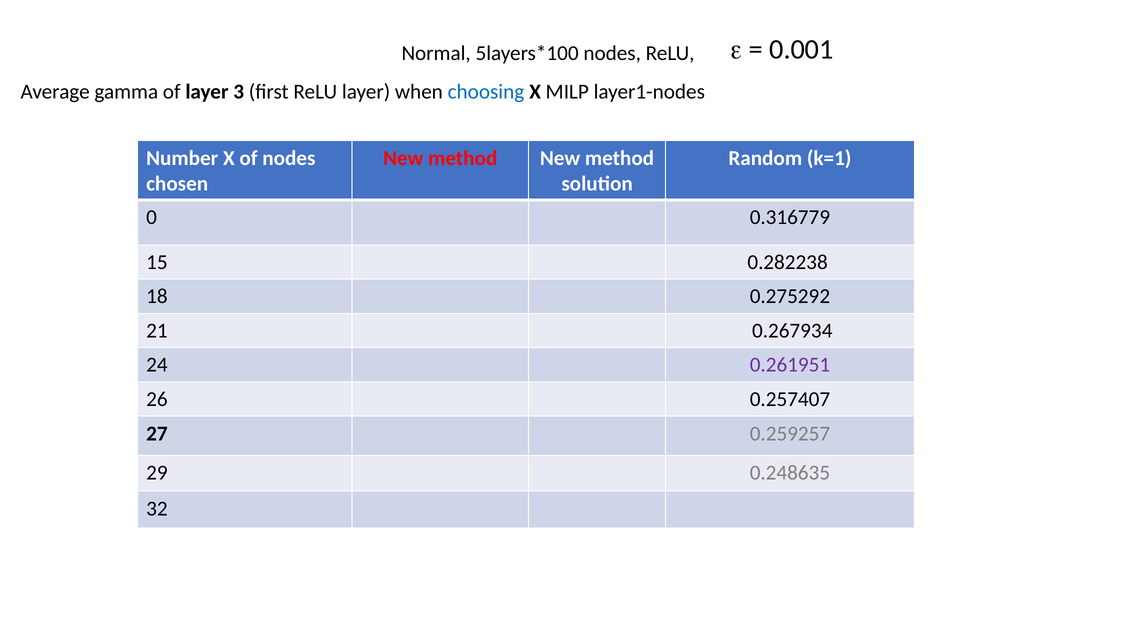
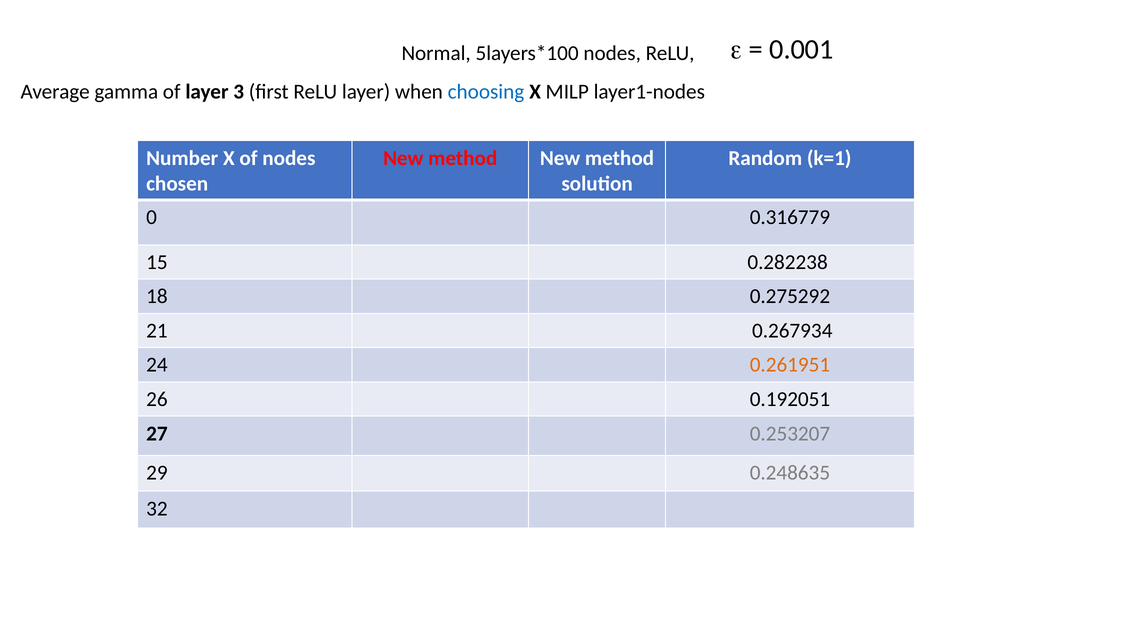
0.261951 colour: purple -> orange (790, 365)
0.257407: 0.257407 -> 0.192051 (790, 399)
0.259257: 0.259257 -> 0.253207 (790, 433)
